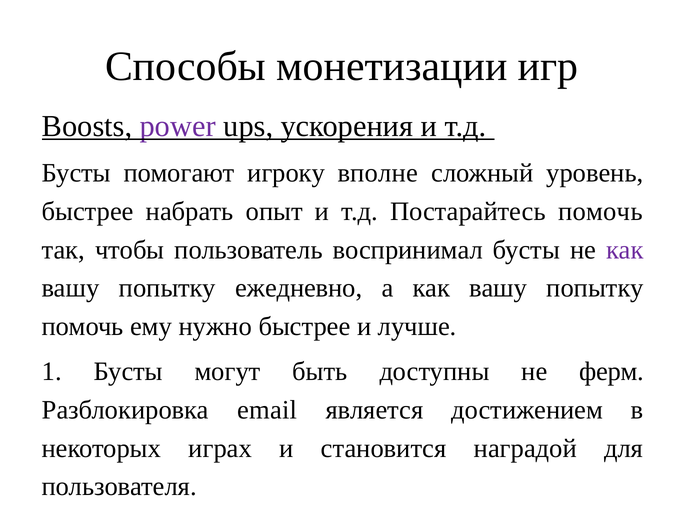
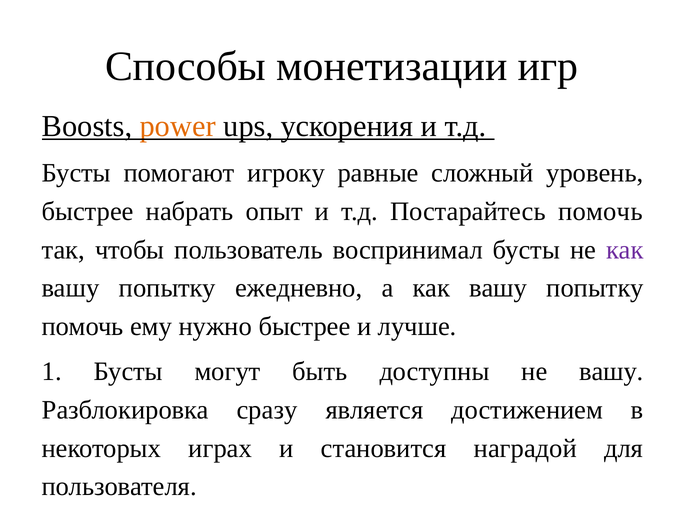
power colour: purple -> orange (178, 126)
вполне: вполне -> равные (378, 173)
не ферм: ферм -> вашу (611, 372)
email: email -> сразу (267, 410)
